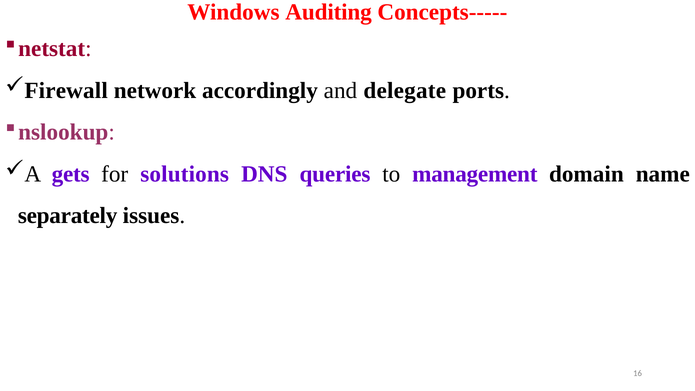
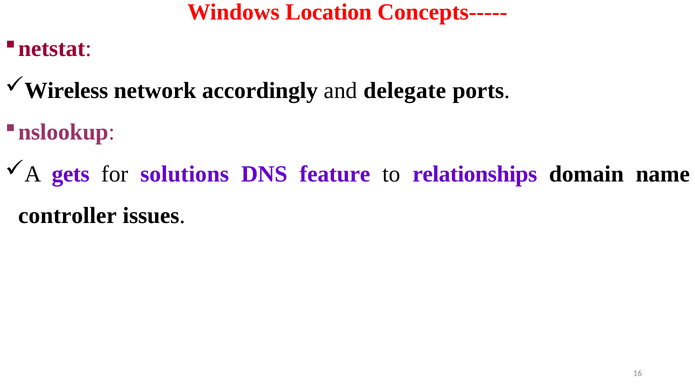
Auditing: Auditing -> Location (329, 12)
Firewall: Firewall -> Wireless (66, 91)
queries: queries -> feature (335, 174)
management: management -> relationships (475, 174)
separately: separately -> controller (67, 216)
